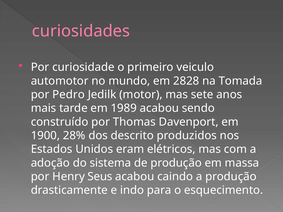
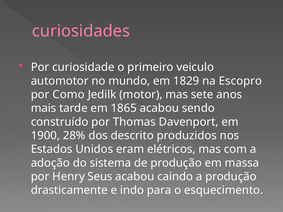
2828: 2828 -> 1829 (186, 81)
Tomada: Tomada -> Escopro (240, 81)
Pedro: Pedro -> Como (69, 95)
1989: 1989 -> 1865 (124, 108)
